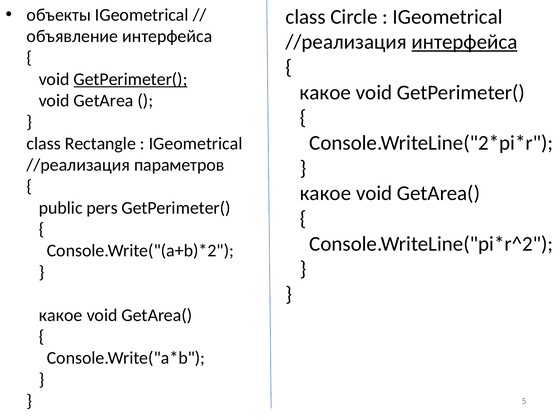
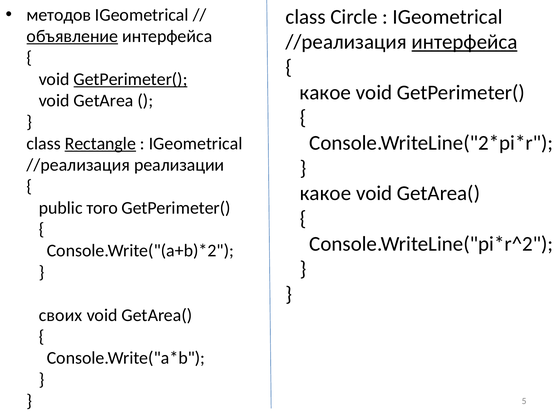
объекты: объекты -> методов (59, 15)
объявление underline: none -> present (72, 36)
Rectangle underline: none -> present (100, 143)
параметров: параметров -> реализации (179, 165)
pers: pers -> того (102, 208)
какое: какое -> своих (61, 315)
